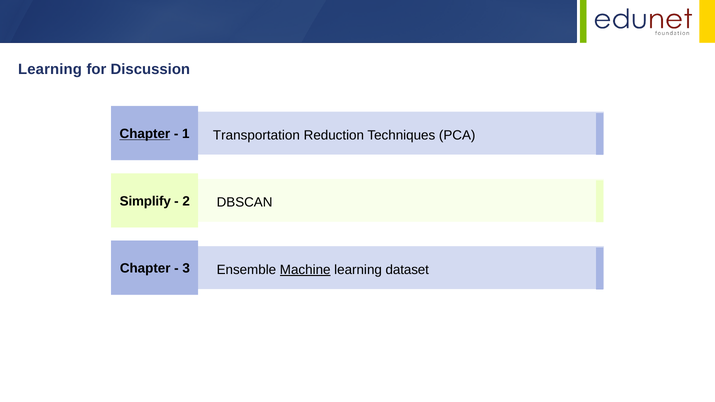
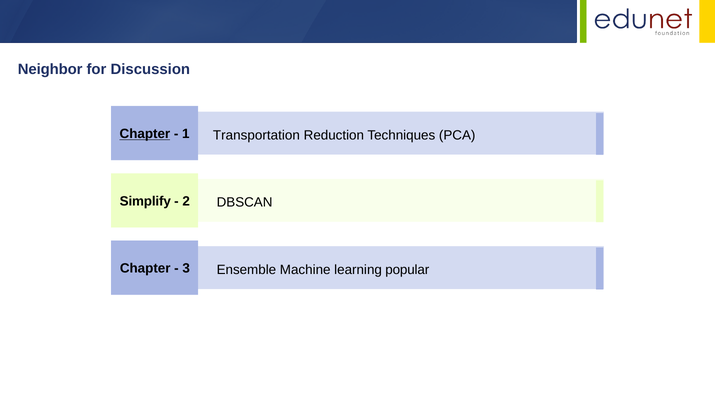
Learning: Learning -> Neighbor (50, 70)
Machine underline: present -> none (305, 270)
dataset: dataset -> popular (407, 270)
